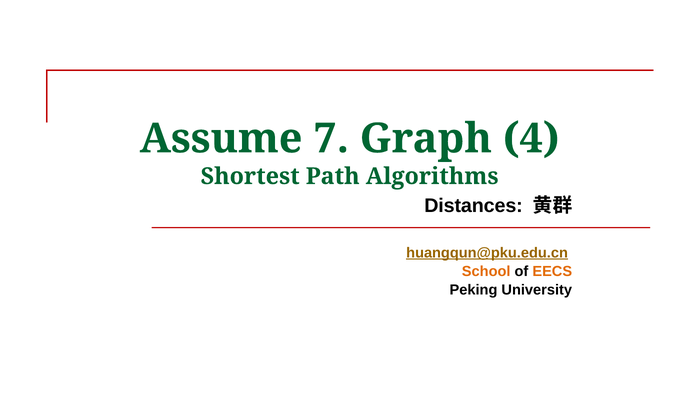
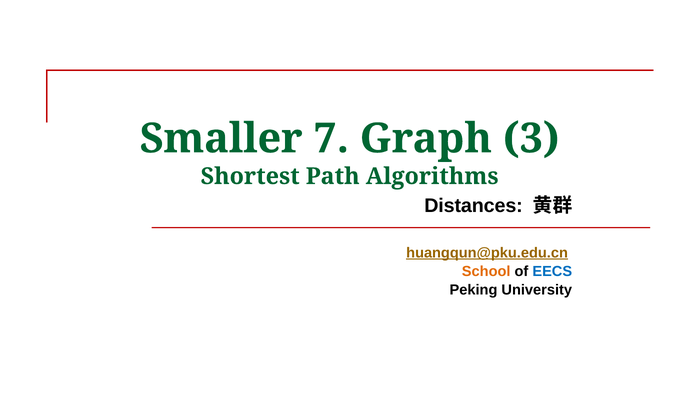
Assume: Assume -> Smaller (221, 139)
4: 4 -> 3 (531, 139)
EECS colour: orange -> blue (552, 271)
